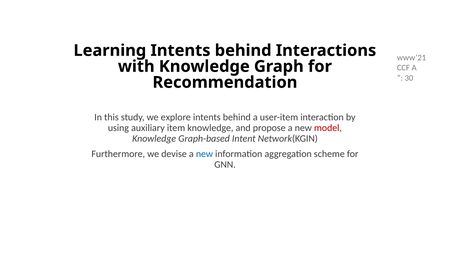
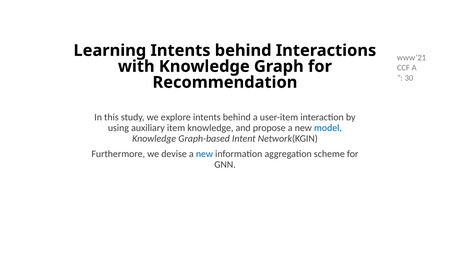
model colour: red -> blue (328, 128)
